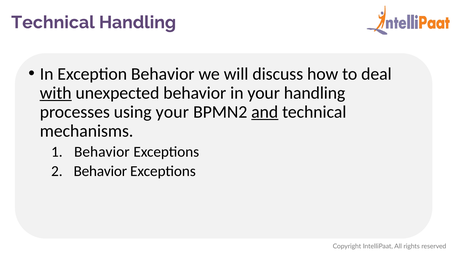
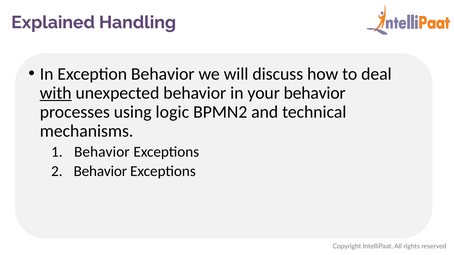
Technical: Technical -> Explained (53, 22)
your handling: handling -> behavior (315, 93)
using your: your -> logic (172, 112)
and underline: present -> none (265, 112)
